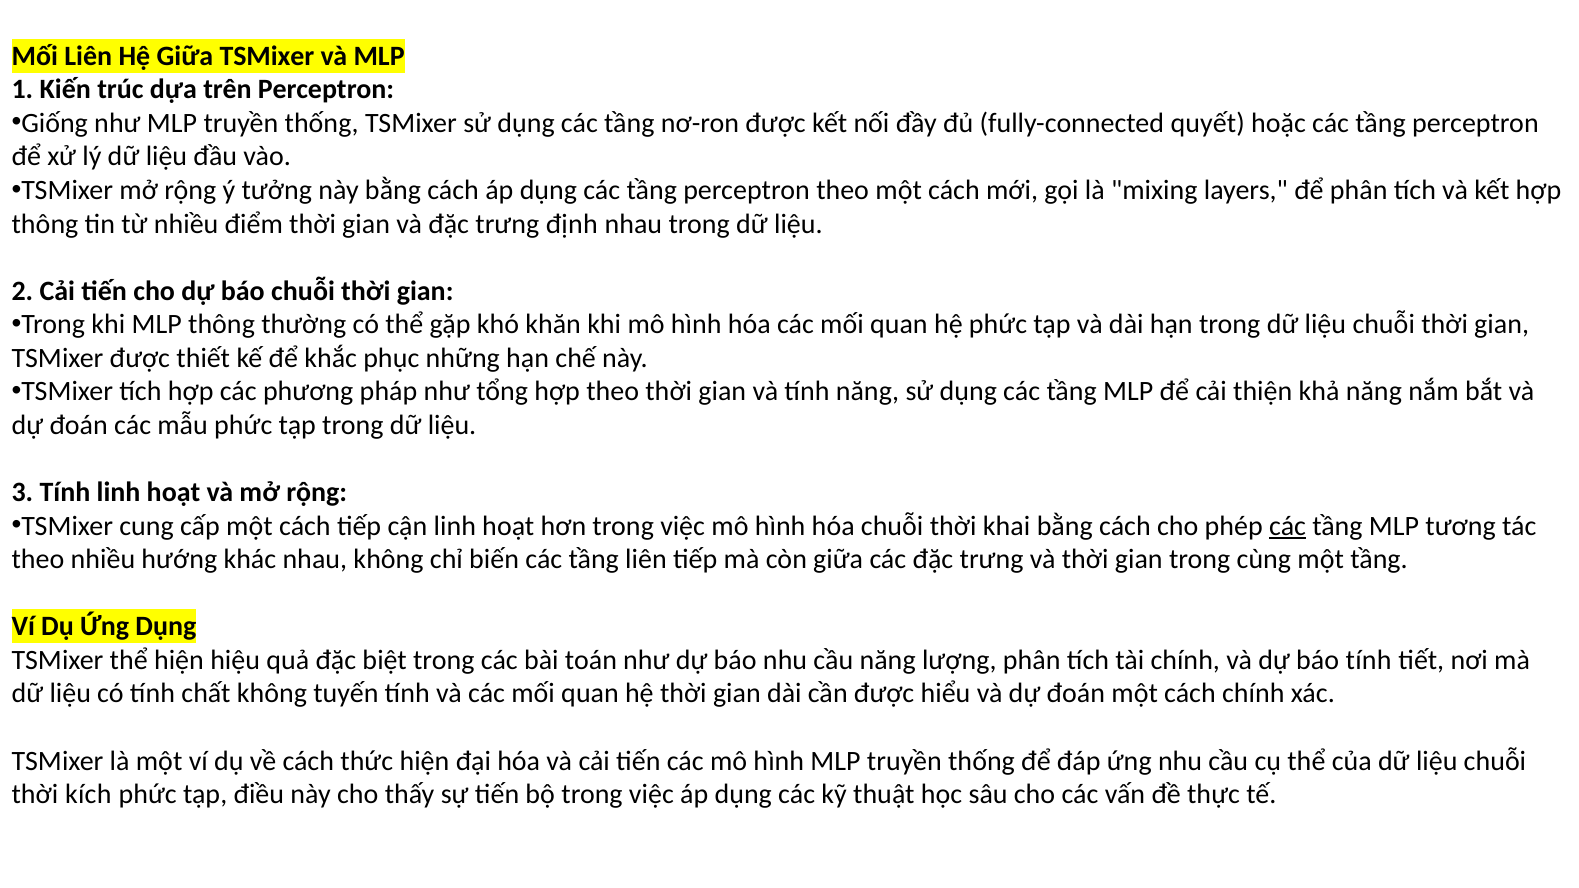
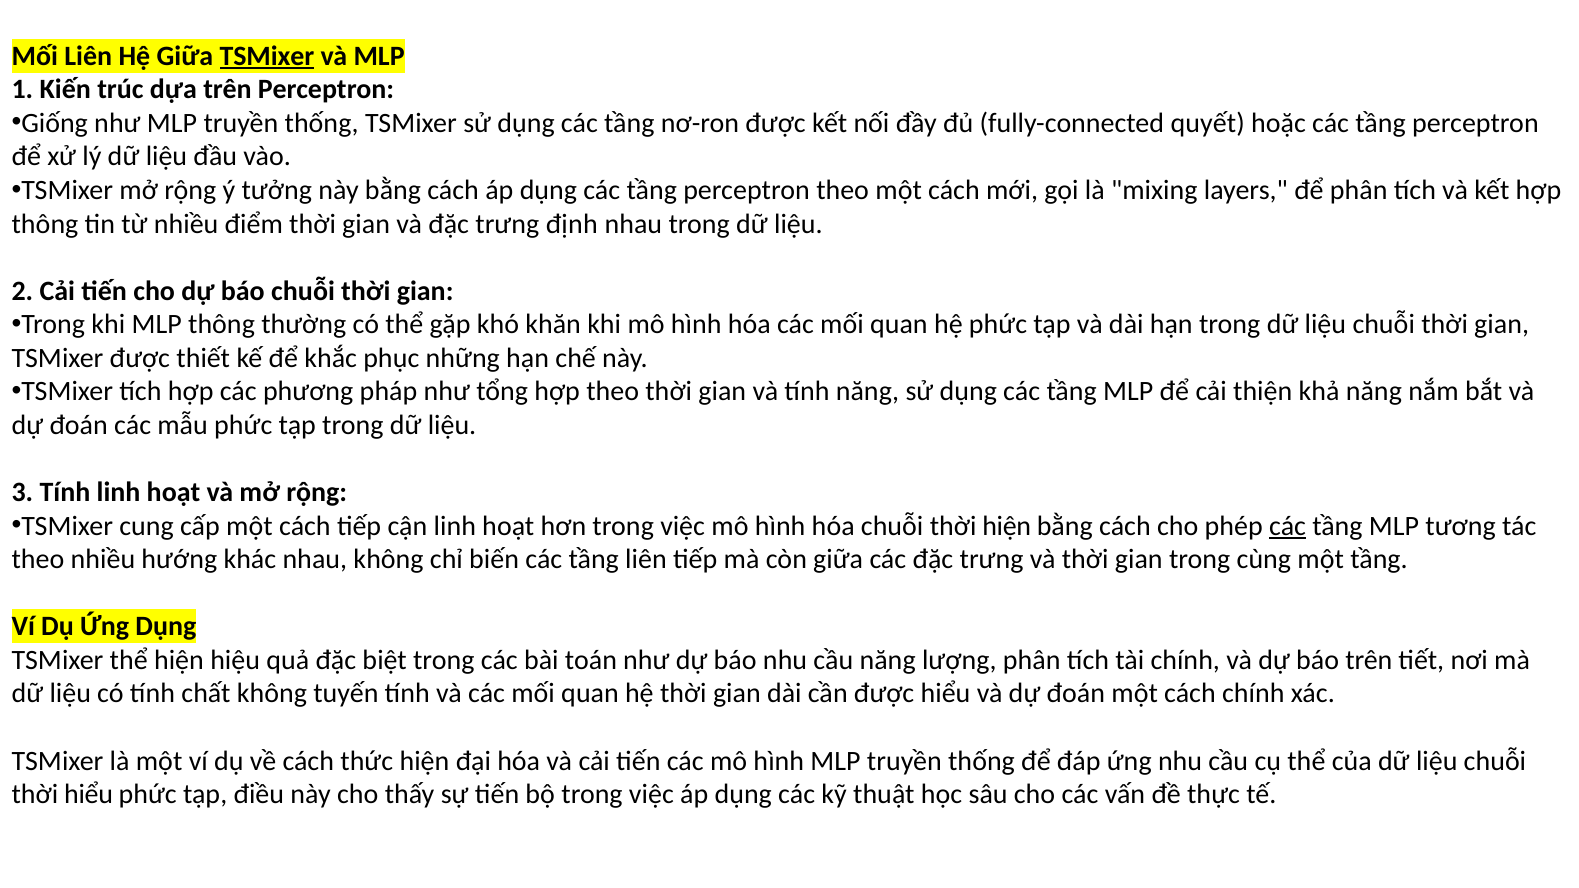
TSMixer underline: none -> present (267, 56)
thời khai: khai -> hiện (1007, 526)
báo tính: tính -> trên (1369, 660)
thời kích: kích -> hiểu (89, 795)
